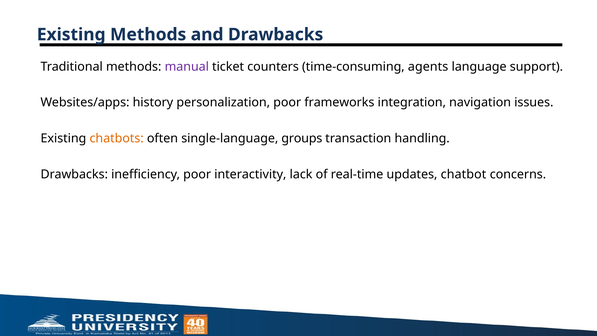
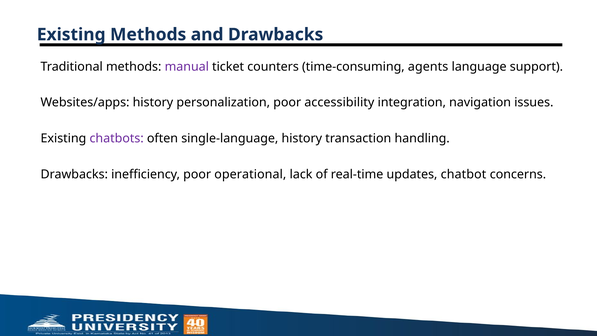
frameworks: frameworks -> accessibility (339, 102)
chatbots colour: orange -> purple (117, 138)
single-language groups: groups -> history (302, 138)
interactivity: interactivity -> operational (250, 174)
